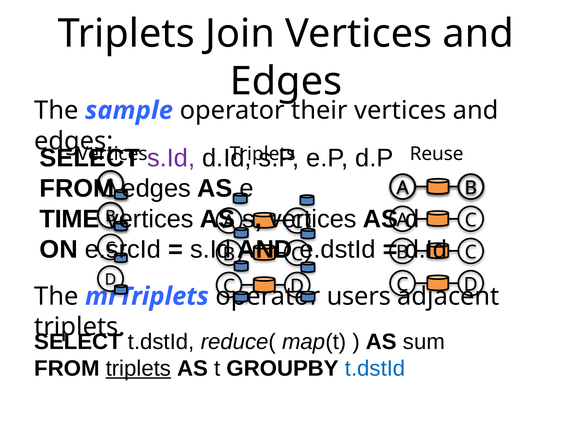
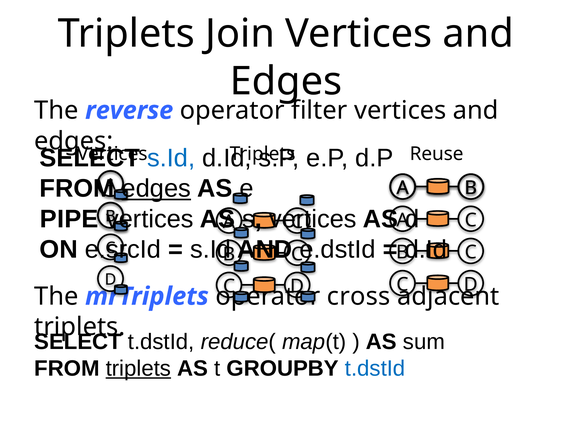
sample: sample -> reverse (129, 110)
their: their -> filter (319, 110)
s.Id colour: purple -> blue (171, 158)
edges underline: none -> present (156, 189)
TIME: TIME -> PIPE (69, 219)
users: users -> cross (359, 296)
